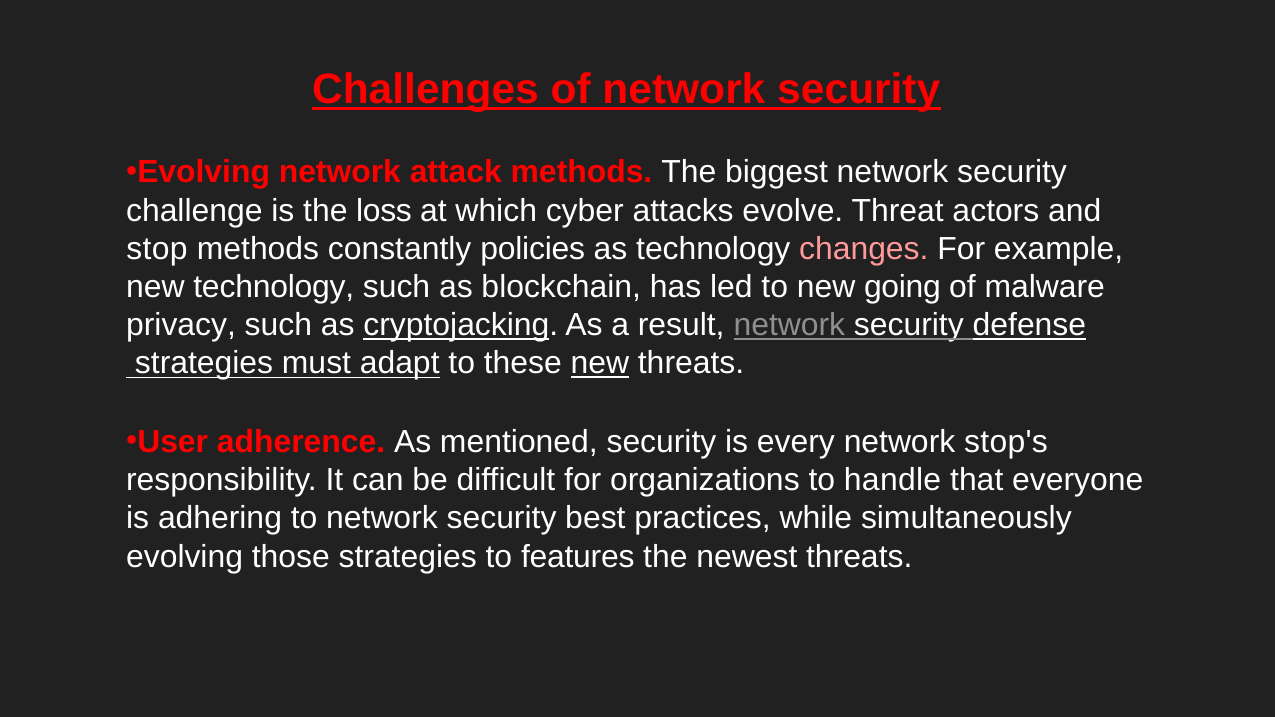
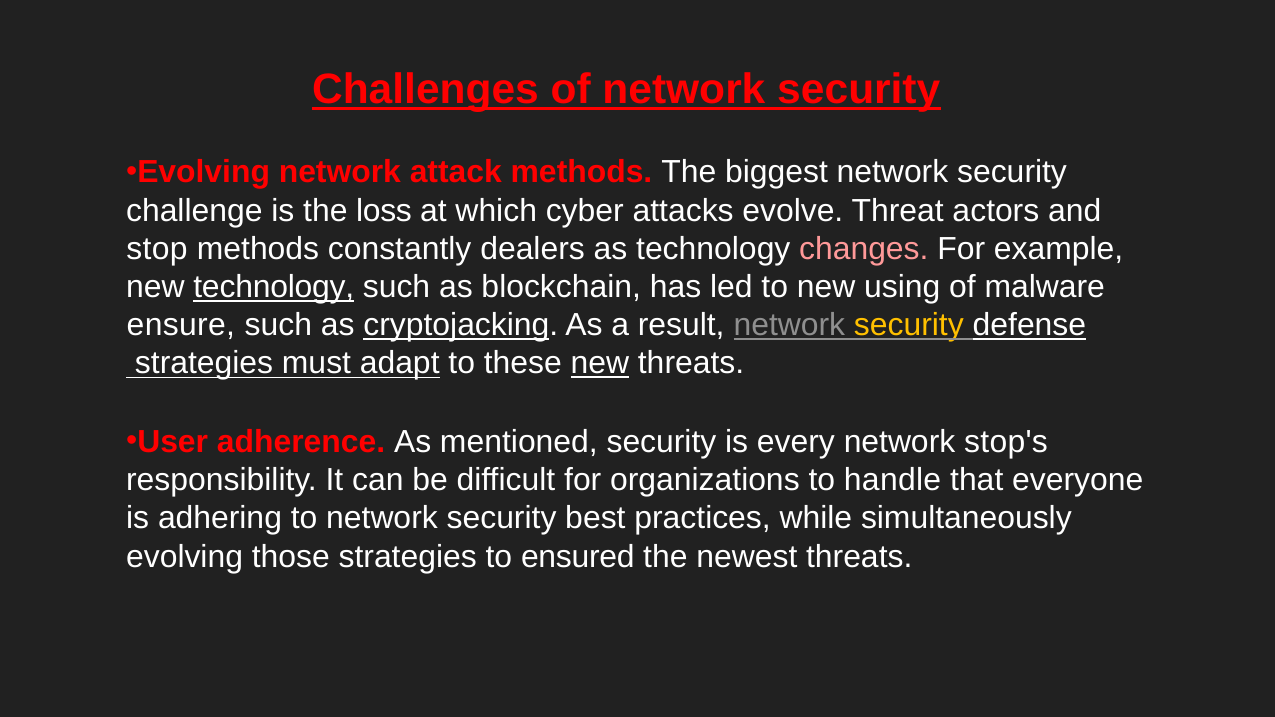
policies: policies -> dealers (533, 249)
technology underline: none -> present (274, 287)
going: going -> using (902, 287)
privacy: privacy -> ensure (181, 325)
security colour: white -> yellow (909, 325)
features: features -> ensured (578, 557)
